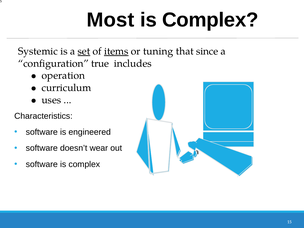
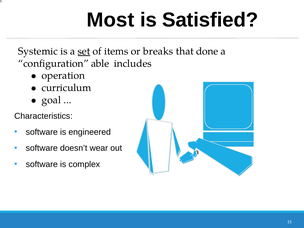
Complex: Complex -> Satisfied (210, 20)
items underline: present -> none (116, 51)
tuning: tuning -> breaks (158, 51)
since: since -> done (207, 51)
true: true -> able (100, 63)
uses: uses -> goal (51, 100)
